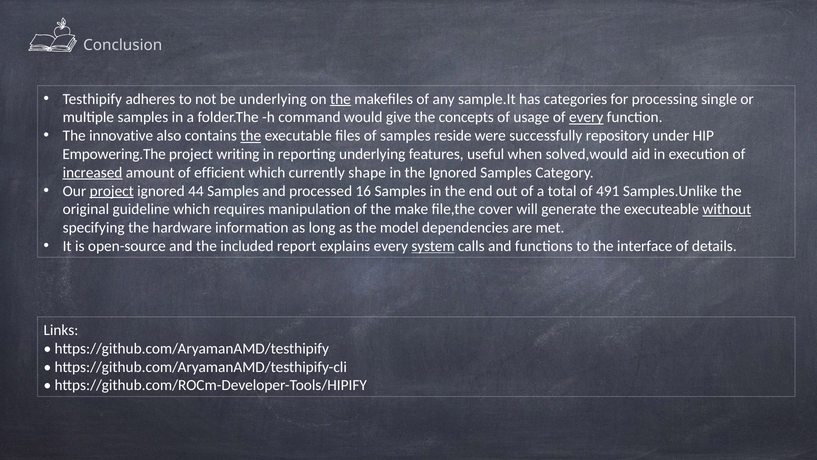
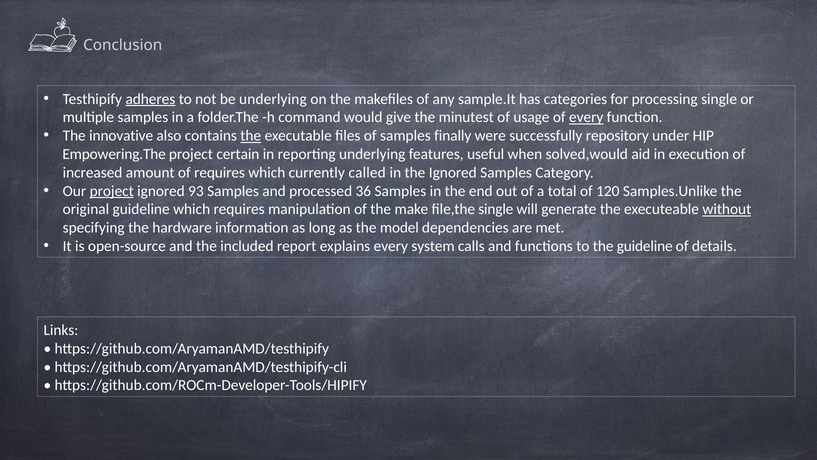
adheres underline: none -> present (150, 99)
the underline: present -> none (340, 99)
concepts: concepts -> minutest (466, 117)
reside: reside -> finally (453, 136)
writing: writing -> certain (238, 154)
increased underline: present -> none (93, 172)
of efficient: efficient -> requires (220, 172)
shape: shape -> called (367, 172)
44: 44 -> 93 (196, 191)
16: 16 -> 36 (363, 191)
491: 491 -> 120 (608, 191)
file,the cover: cover -> single (496, 209)
system underline: present -> none (433, 246)
the interface: interface -> guideline (645, 246)
